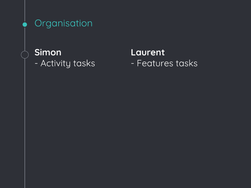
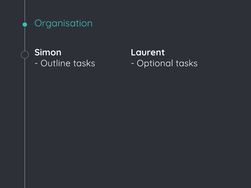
Activity: Activity -> Outline (56, 63)
Features: Features -> Optional (155, 63)
